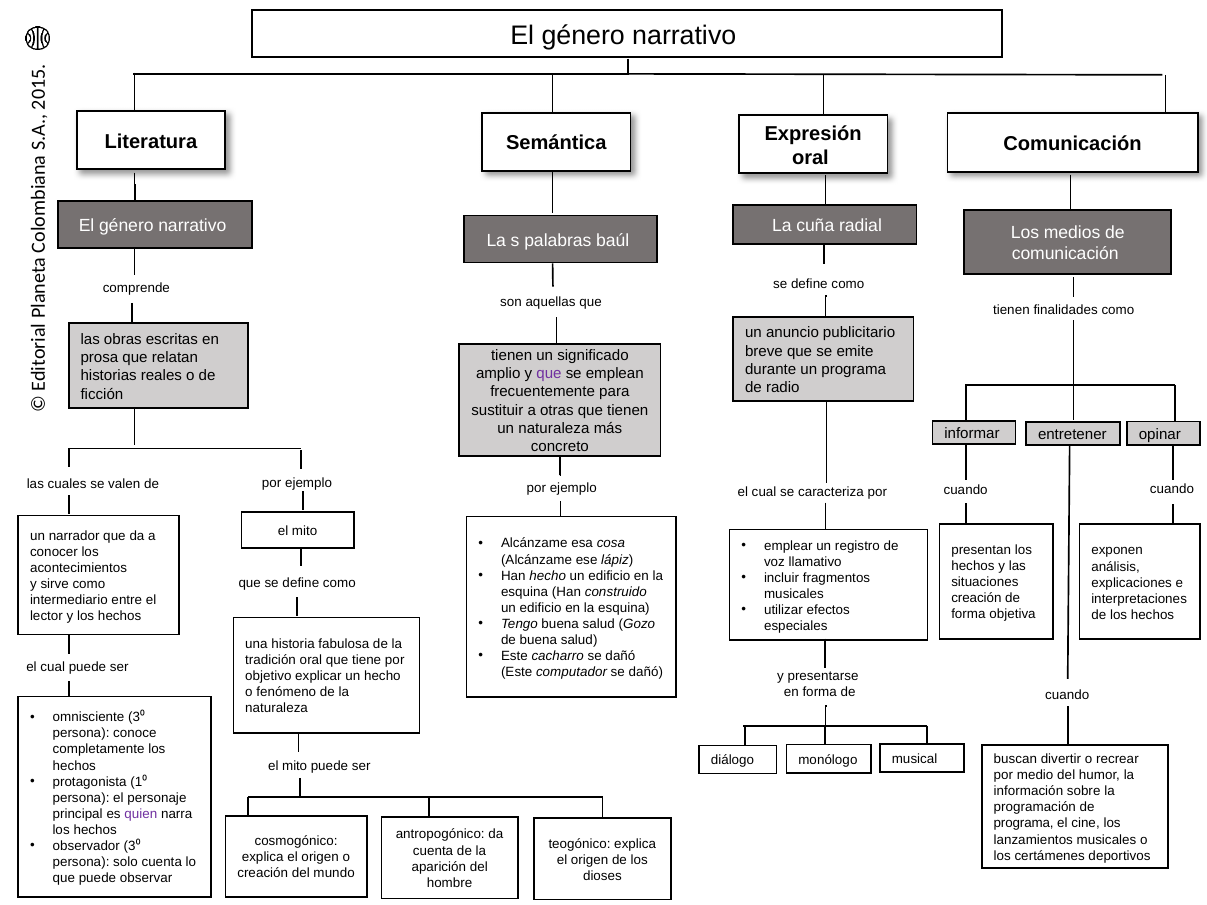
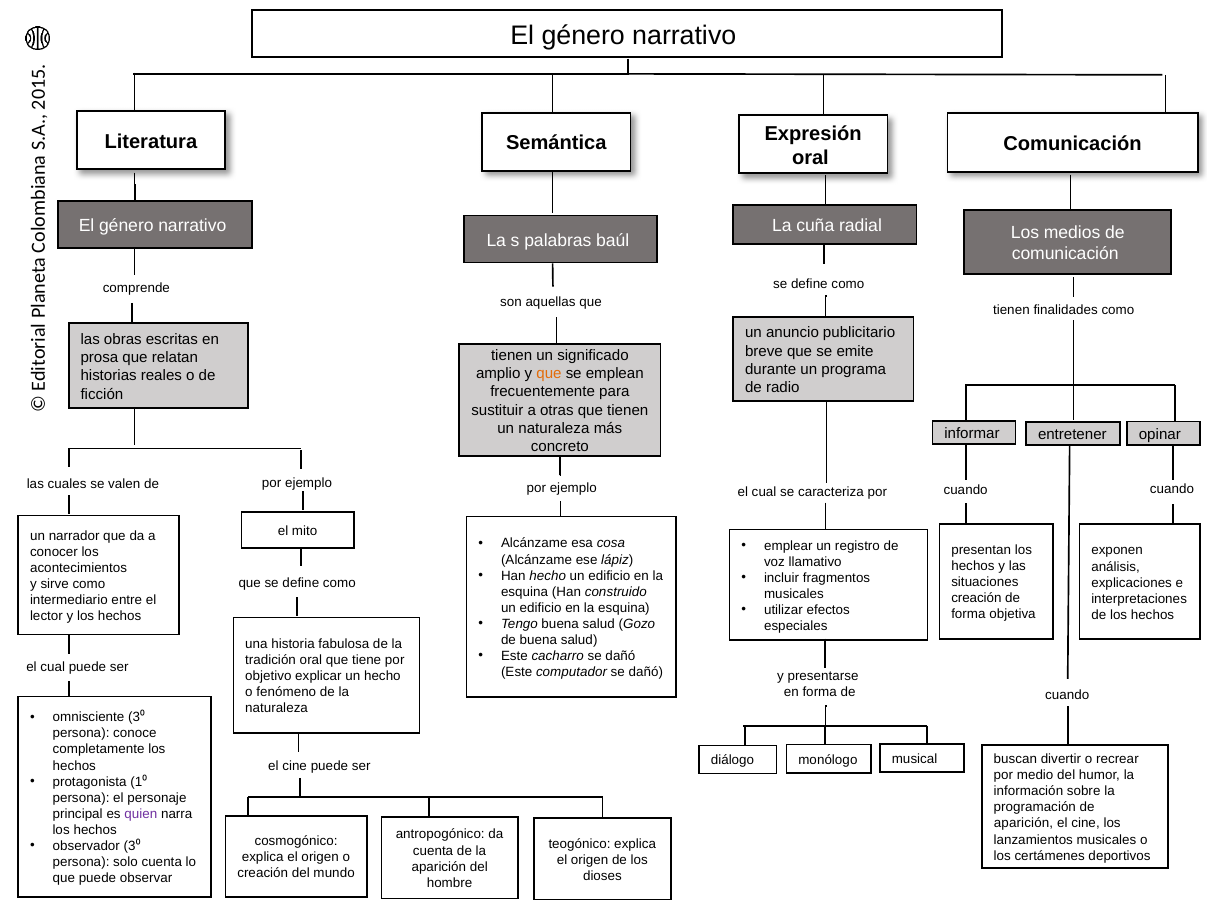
que colour: purple -> orange (549, 374)
mito: mito -> cine (295, 766)
programa: programa -> aparición (1024, 824)
